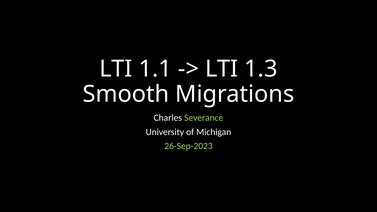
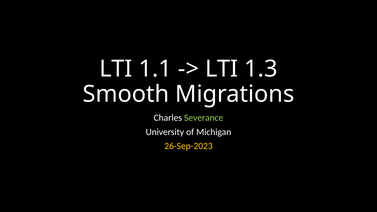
26-Sep-2023 colour: light green -> yellow (188, 146)
